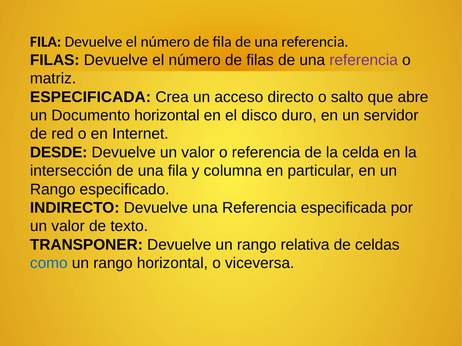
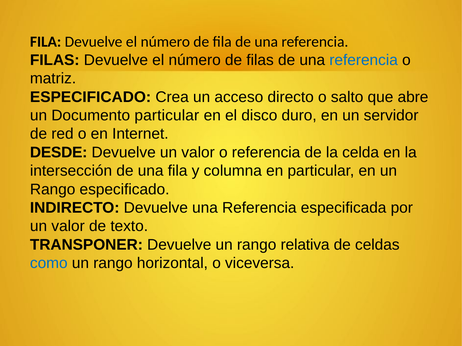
referencia colour: purple -> blue (364, 60)
ESPECIFICADA: ESPECIFICADA -> ESPECIFICADO (91, 97)
Documento horizontal: horizontal -> particular (167, 116)
